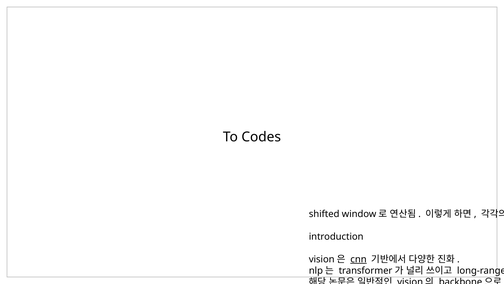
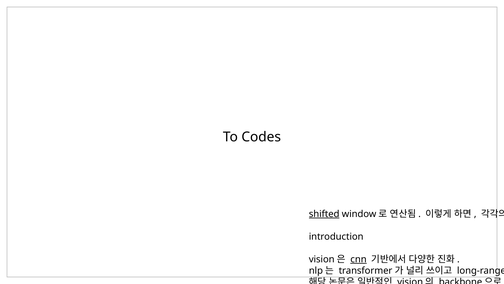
shifted underline: none -> present (324, 214)
